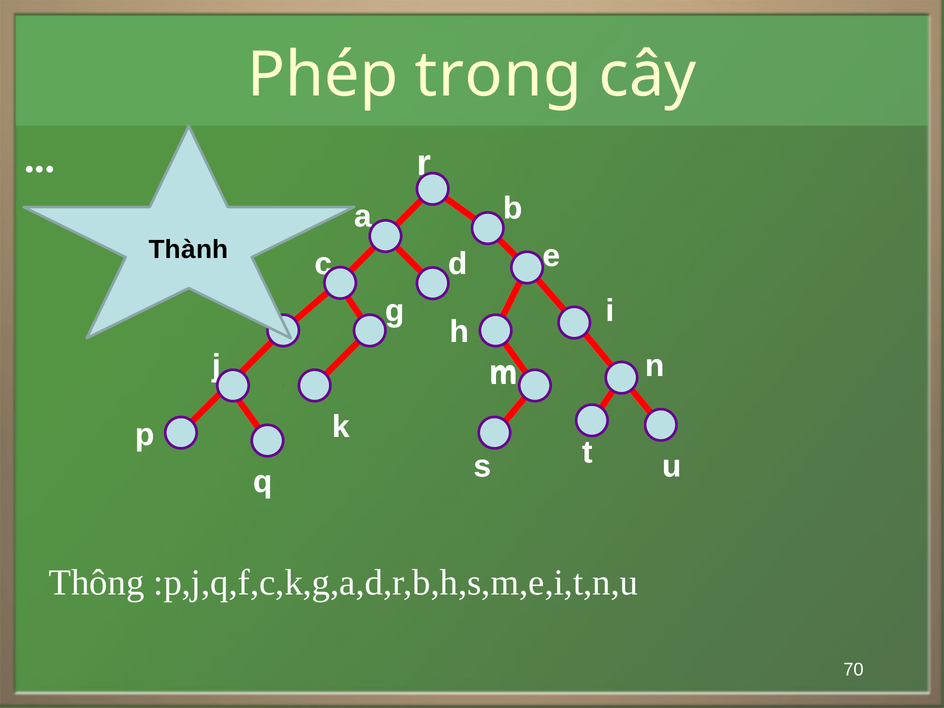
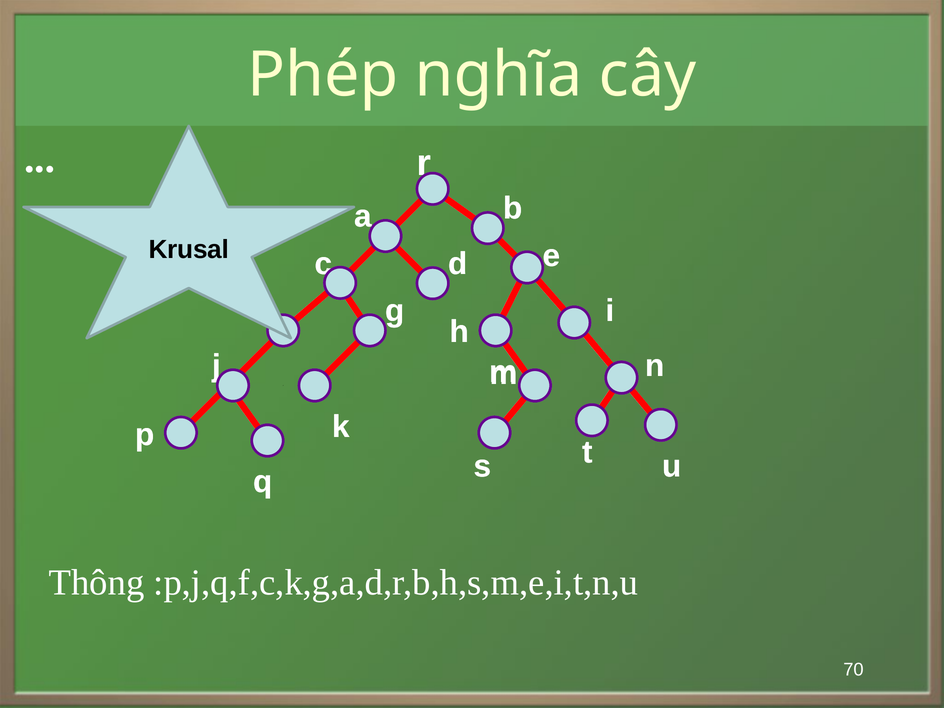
trong: trong -> nghĩa (499, 75)
Thành: Thành -> Krusal (189, 249)
